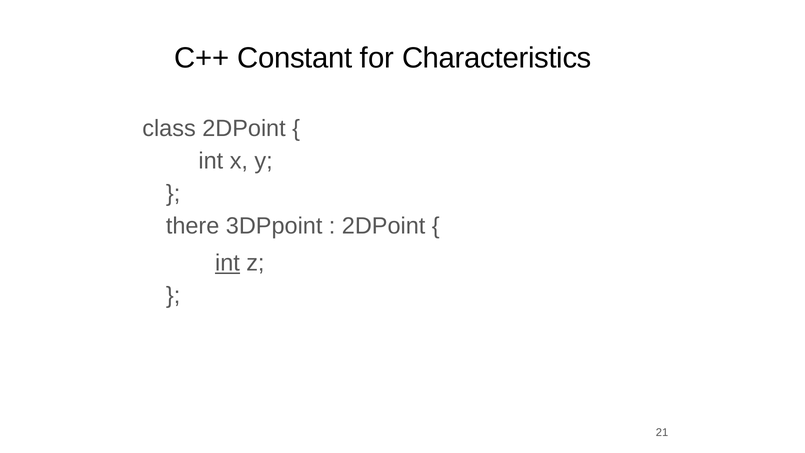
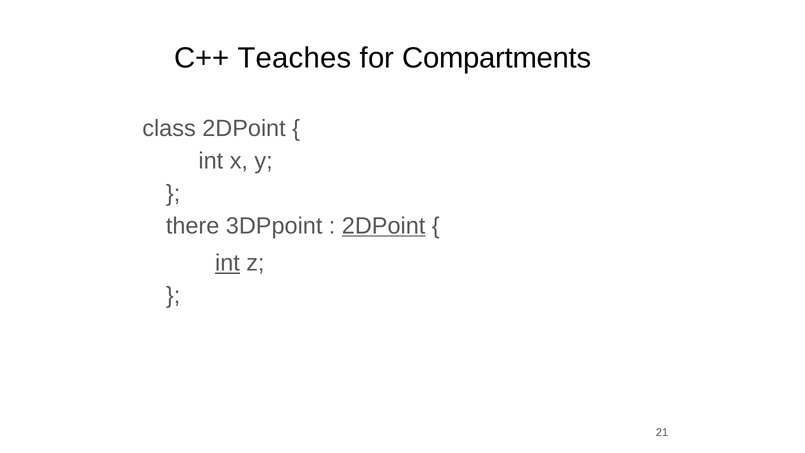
Constant: Constant -> Teaches (295, 58)
Characteristics: Characteristics -> Compartments (497, 58)
2DPoint underline: none -> present (384, 226)
